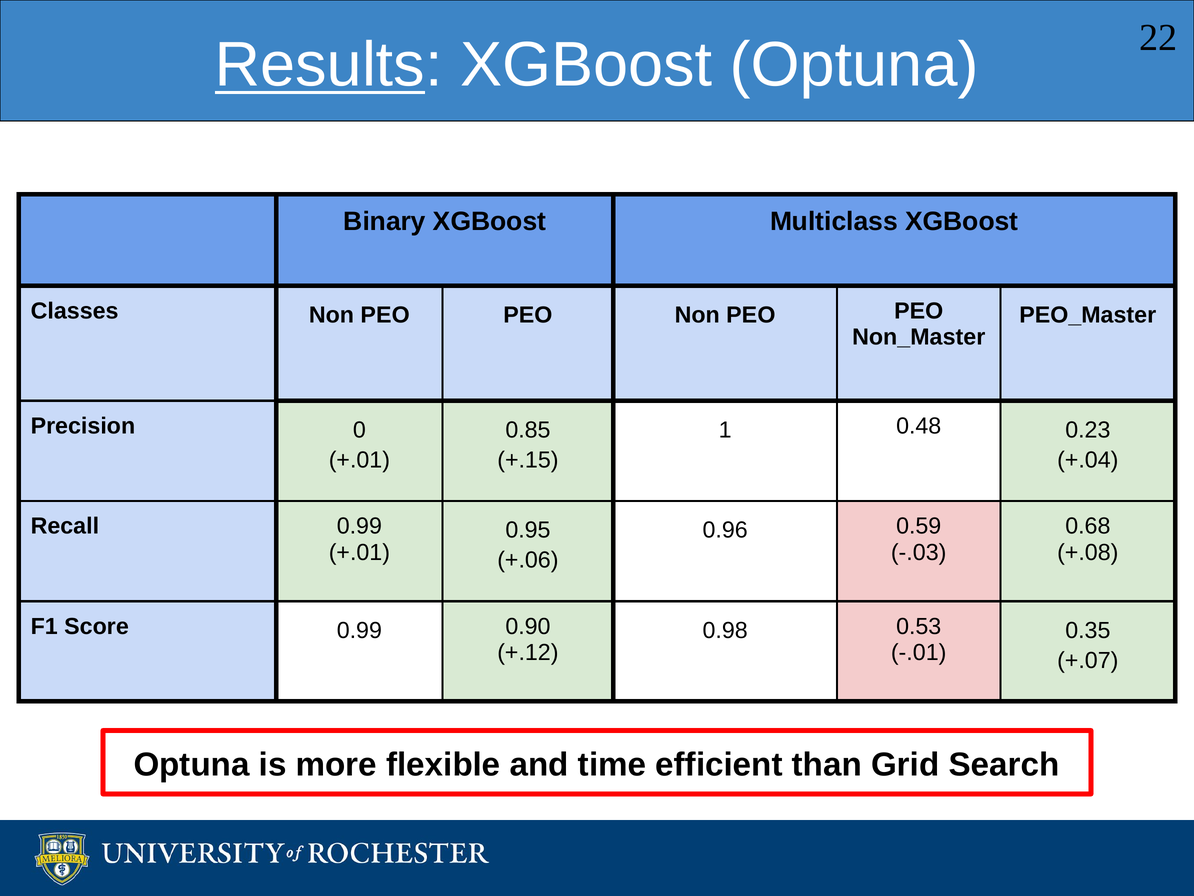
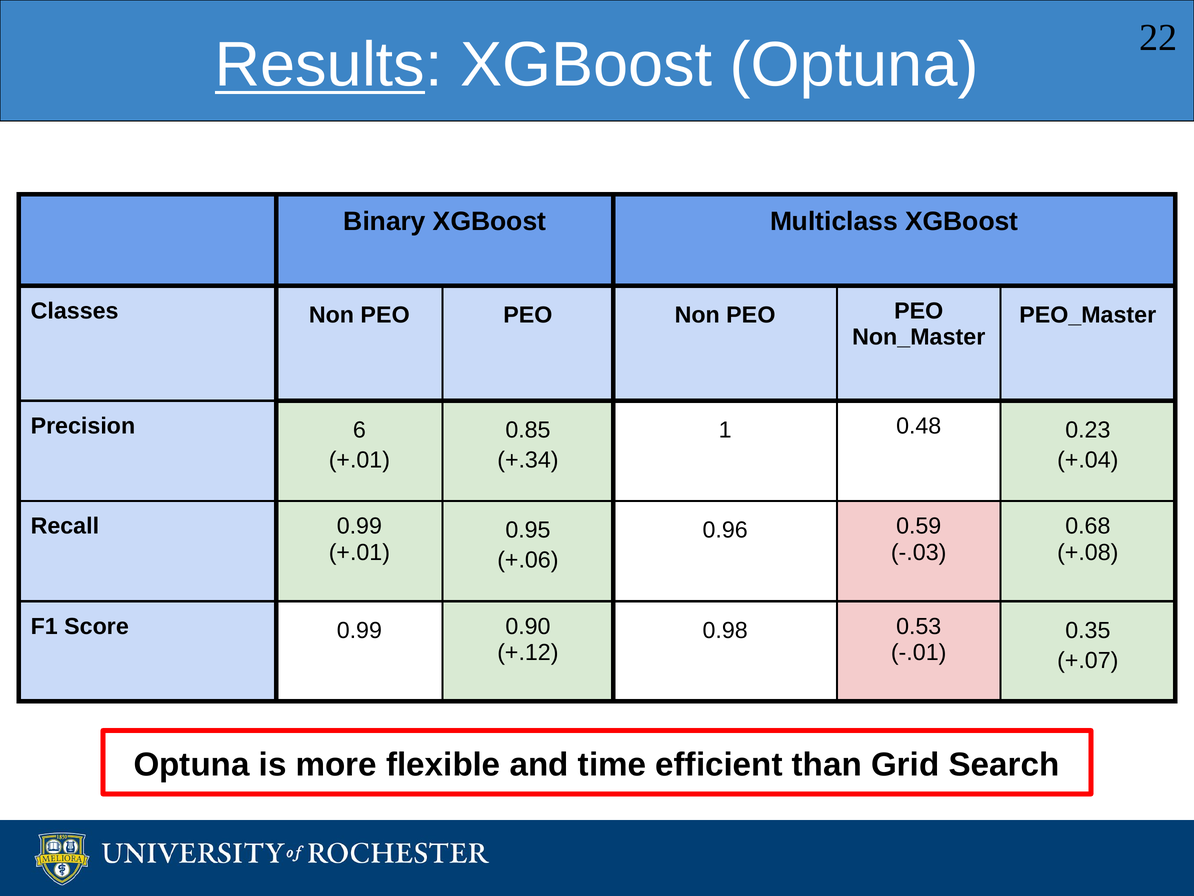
0: 0 -> 6 (359, 430)
+.15: +.15 -> +.34 (528, 460)
